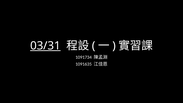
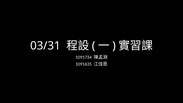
03/31 underline: present -> none (45, 46)
